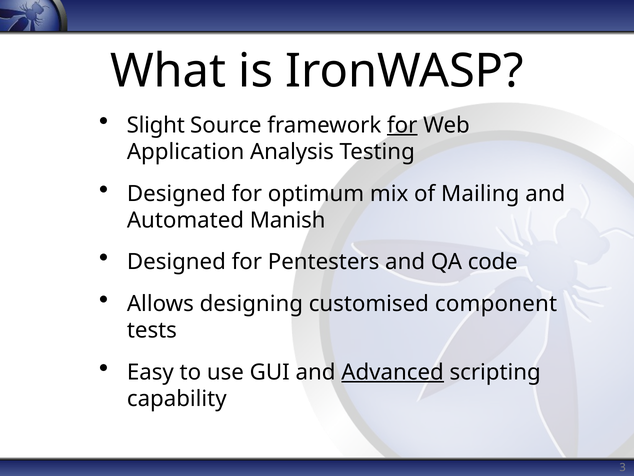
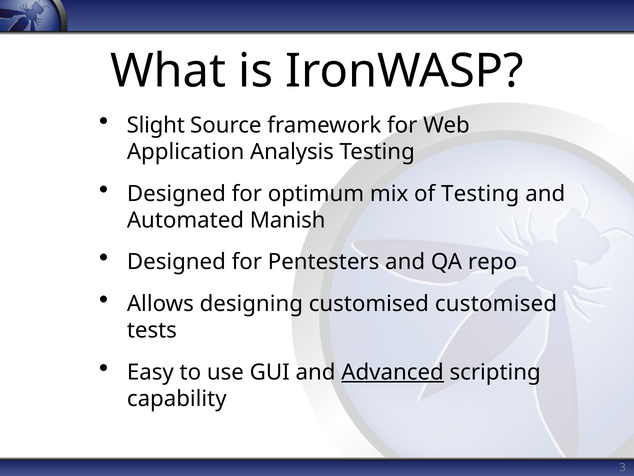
for underline: present -> none (402, 125)
of Mailing: Mailing -> Testing (480, 193)
code: code -> repo (493, 262)
customised component: component -> customised (496, 303)
